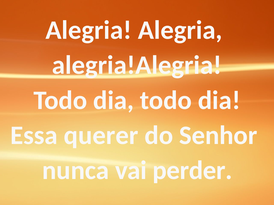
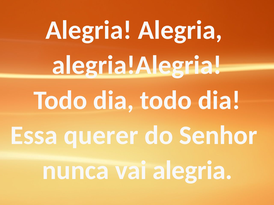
vai perder: perder -> alegria (192, 171)
